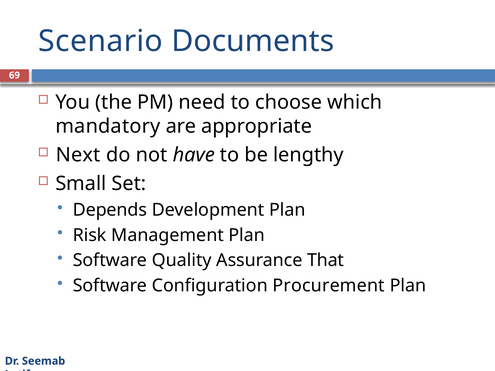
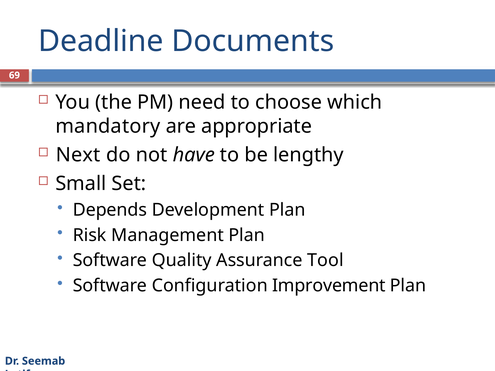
Scenario: Scenario -> Deadline (101, 41)
That: That -> Tool (325, 261)
Procurement: Procurement -> Improvement (329, 286)
